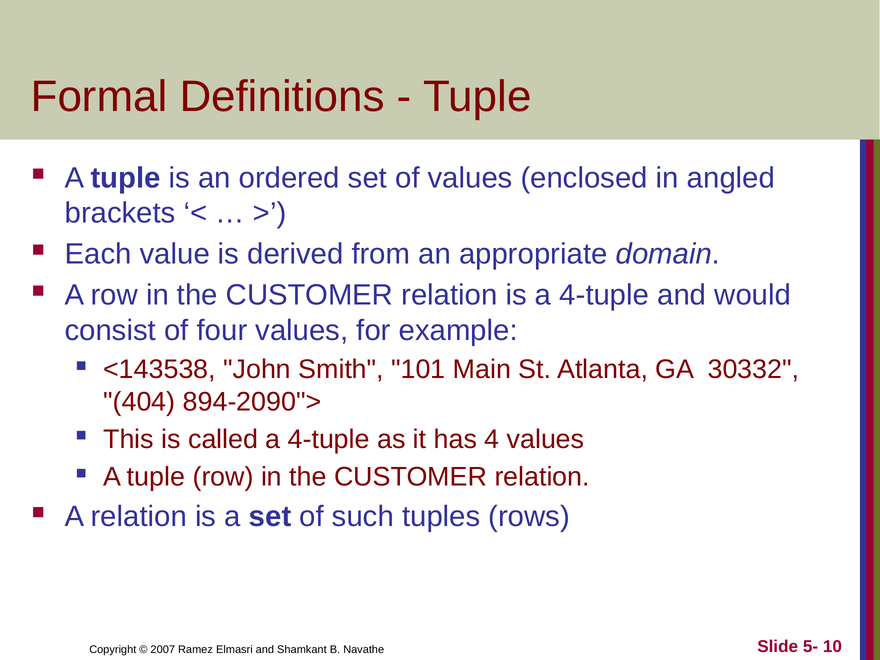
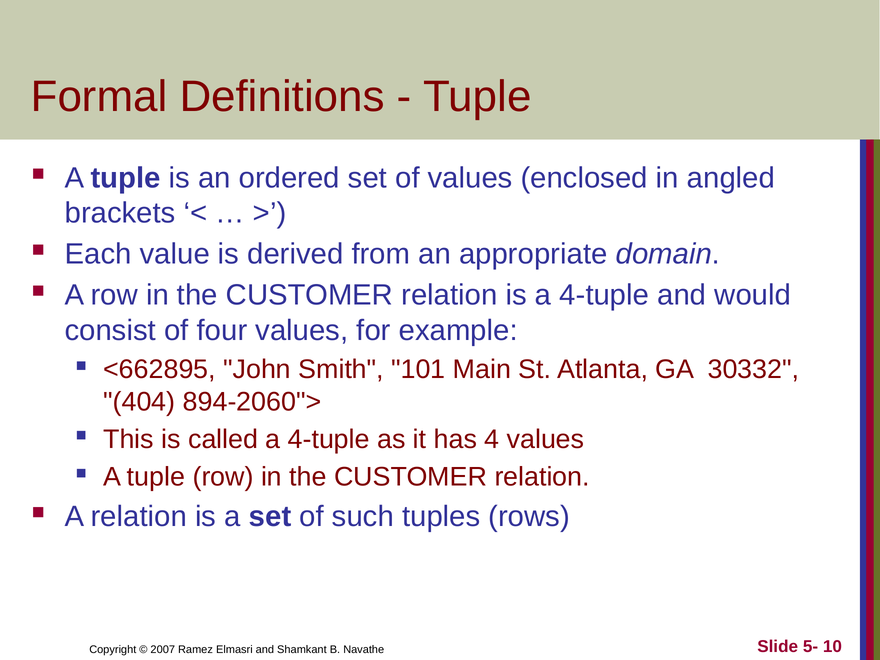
<143538: <143538 -> <662895 (160, 369)
894-2090">: 894-2090"> -> 894-2060"> (252, 402)
